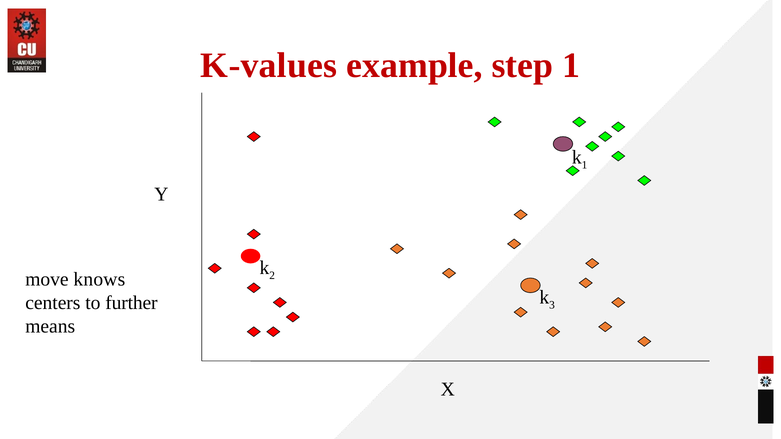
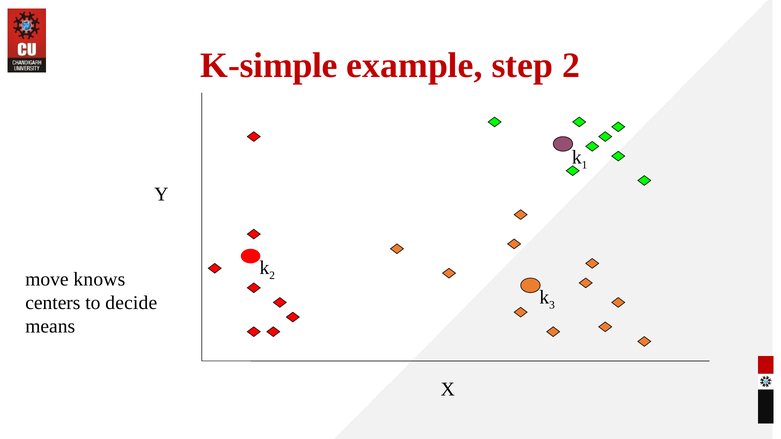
K-values: K-values -> K-simple (269, 66)
step 1: 1 -> 2 (571, 66)
further: further -> decide (131, 303)
